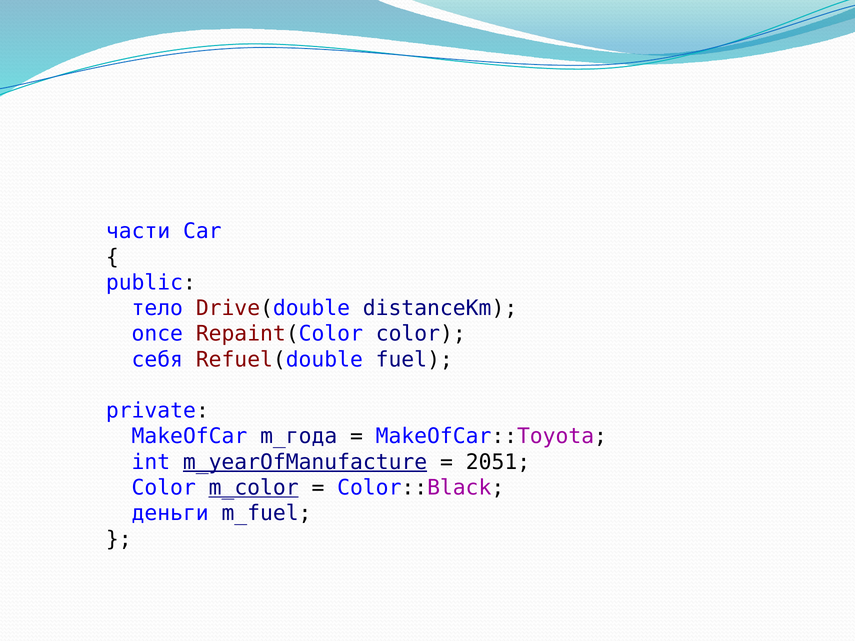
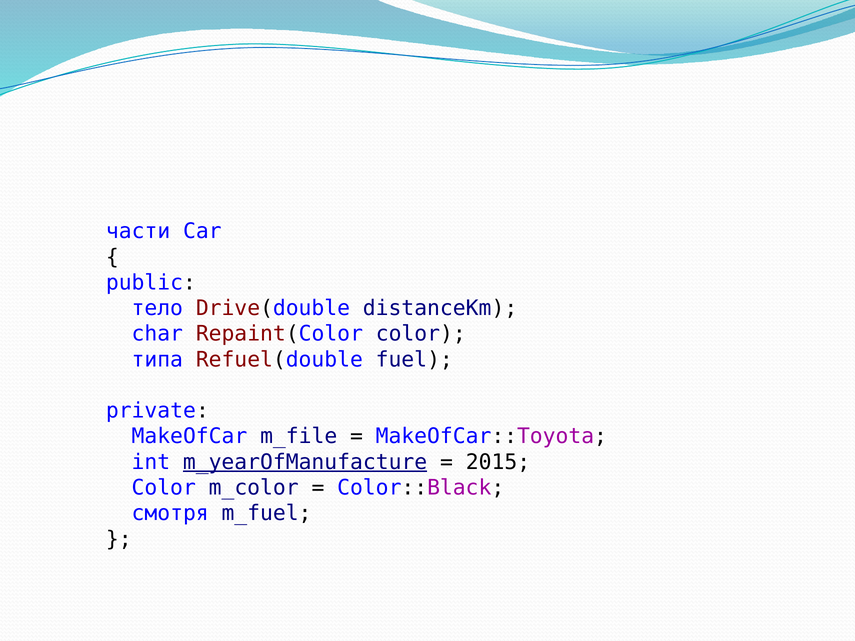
once: once -> char (157, 334)
себя: себя -> типа (157, 360)
m_года: m_года -> m_file (299, 437)
2051: 2051 -> 2015 (498, 462)
m_color underline: present -> none (254, 488)
деньги: деньги -> смотря (170, 514)
